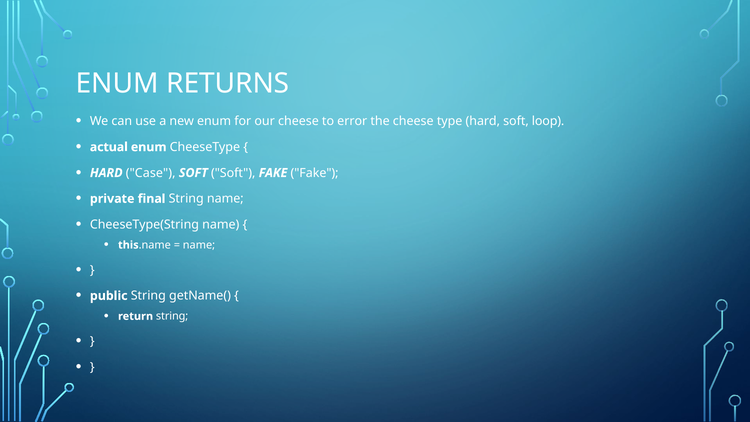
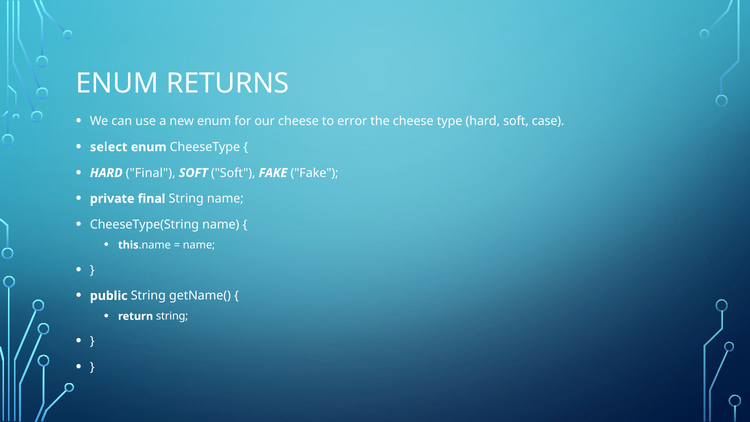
loop: loop -> case (548, 121)
actual: actual -> select (109, 147)
HARD Case: Case -> Final (151, 173)
